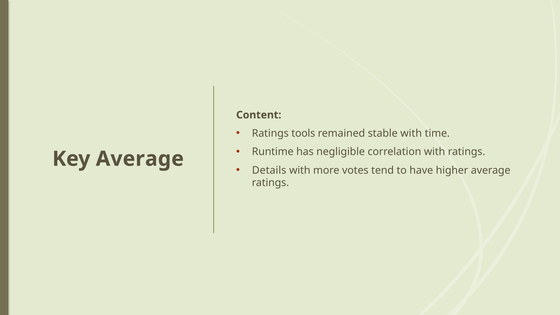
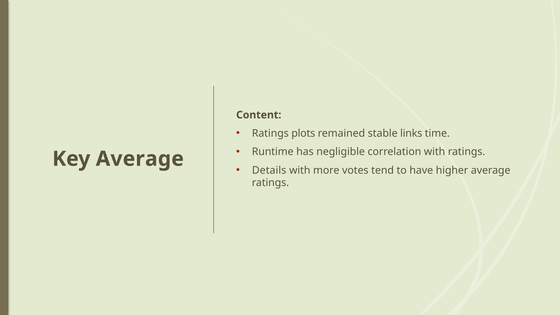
tools: tools -> plots (303, 133)
stable with: with -> links (411, 133)
